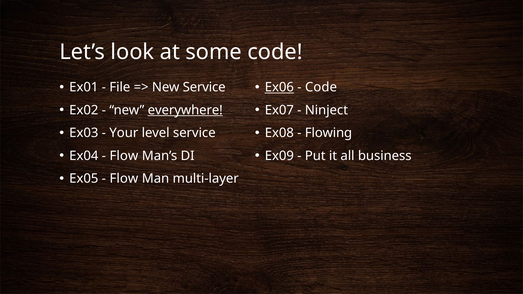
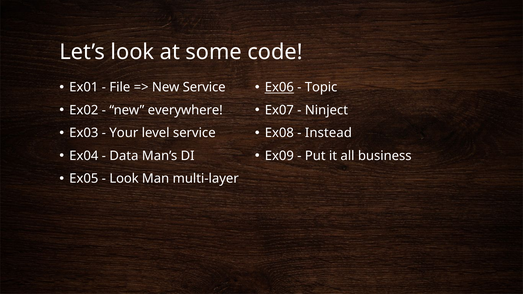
Code: Code -> Topic (321, 87)
everywhere underline: present -> none (185, 110)
Flowing: Flowing -> Instead (328, 133)
Flow: Flow -> Data (124, 156)
Flow: Flow -> Look (124, 179)
